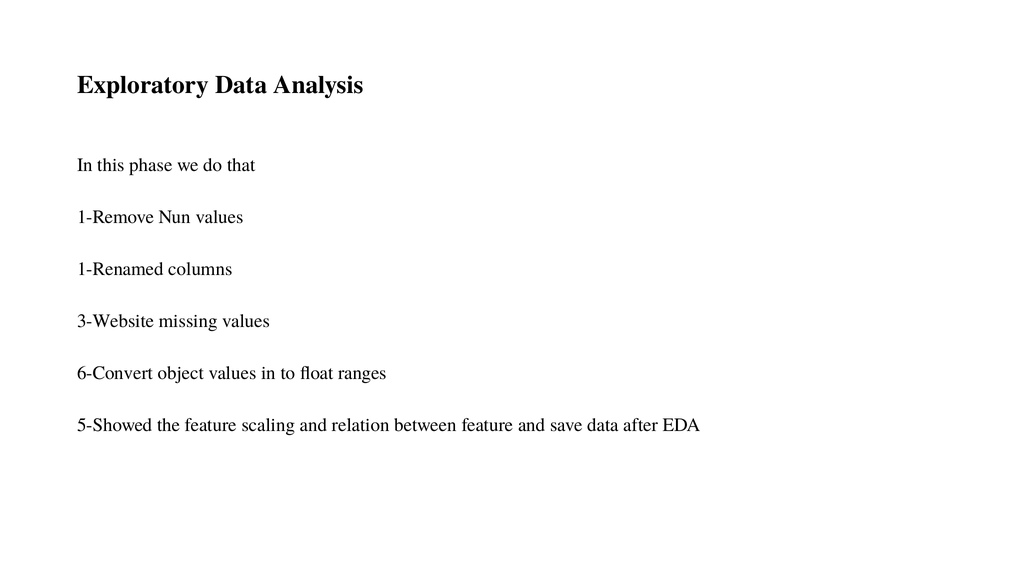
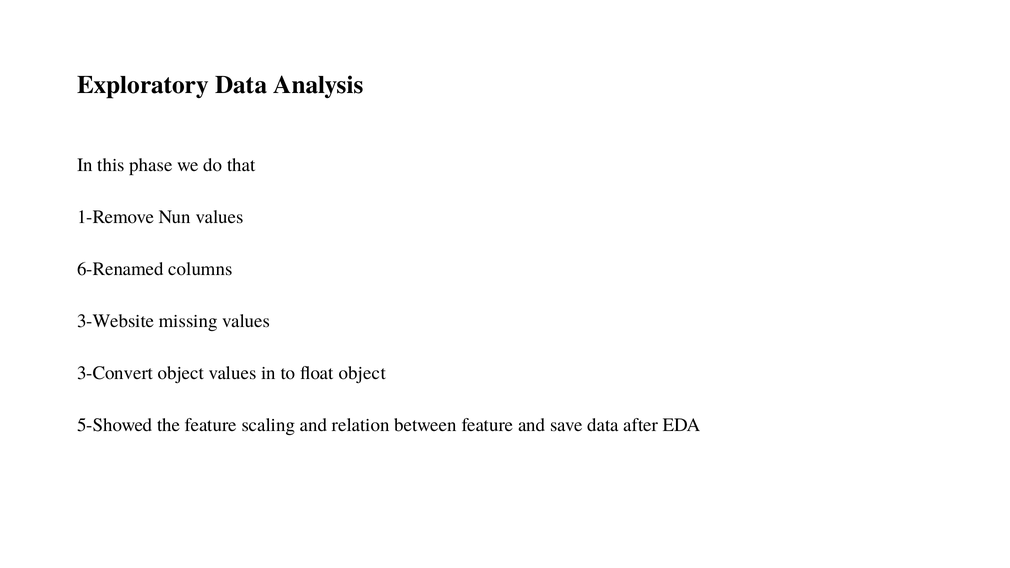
1-Renamed: 1-Renamed -> 6-Renamed (120, 269)
6-Convert: 6-Convert -> 3-Convert (115, 373)
float ranges: ranges -> object (362, 373)
